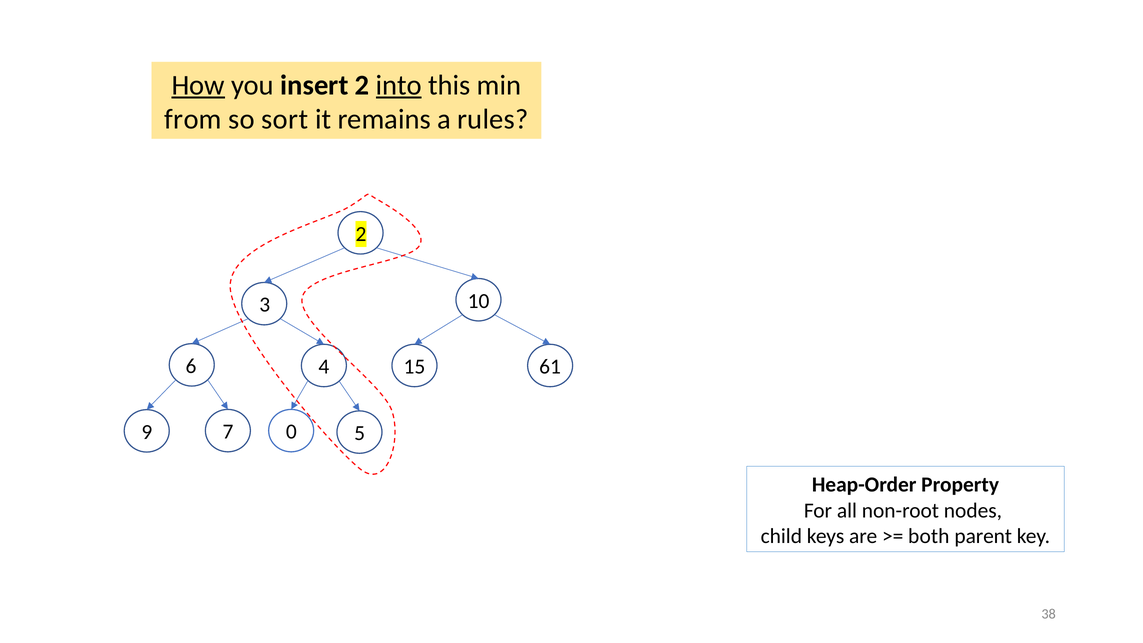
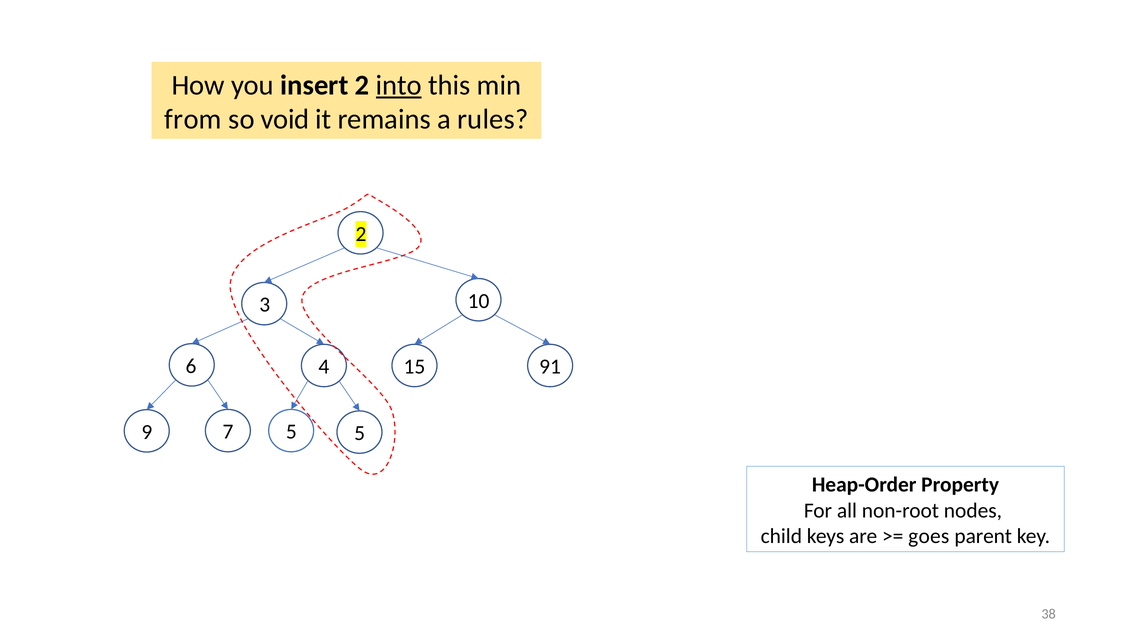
How underline: present -> none (198, 85)
sort: sort -> void (285, 119)
61: 61 -> 91 (550, 367)
7 0: 0 -> 5 (291, 432)
both: both -> goes (929, 536)
